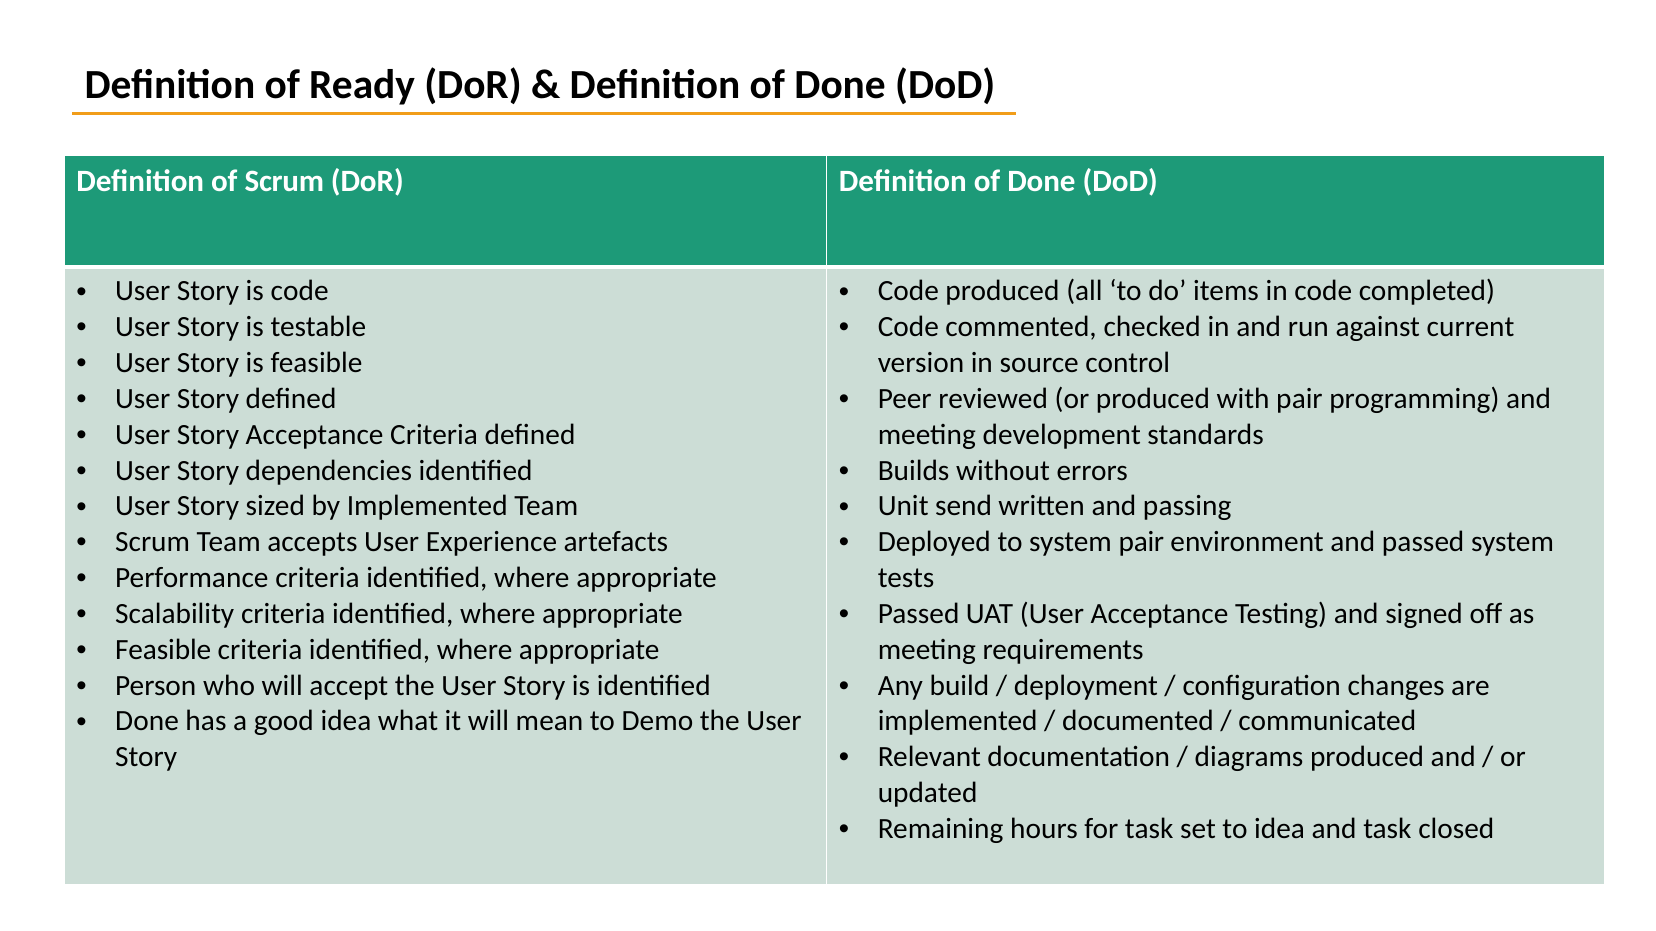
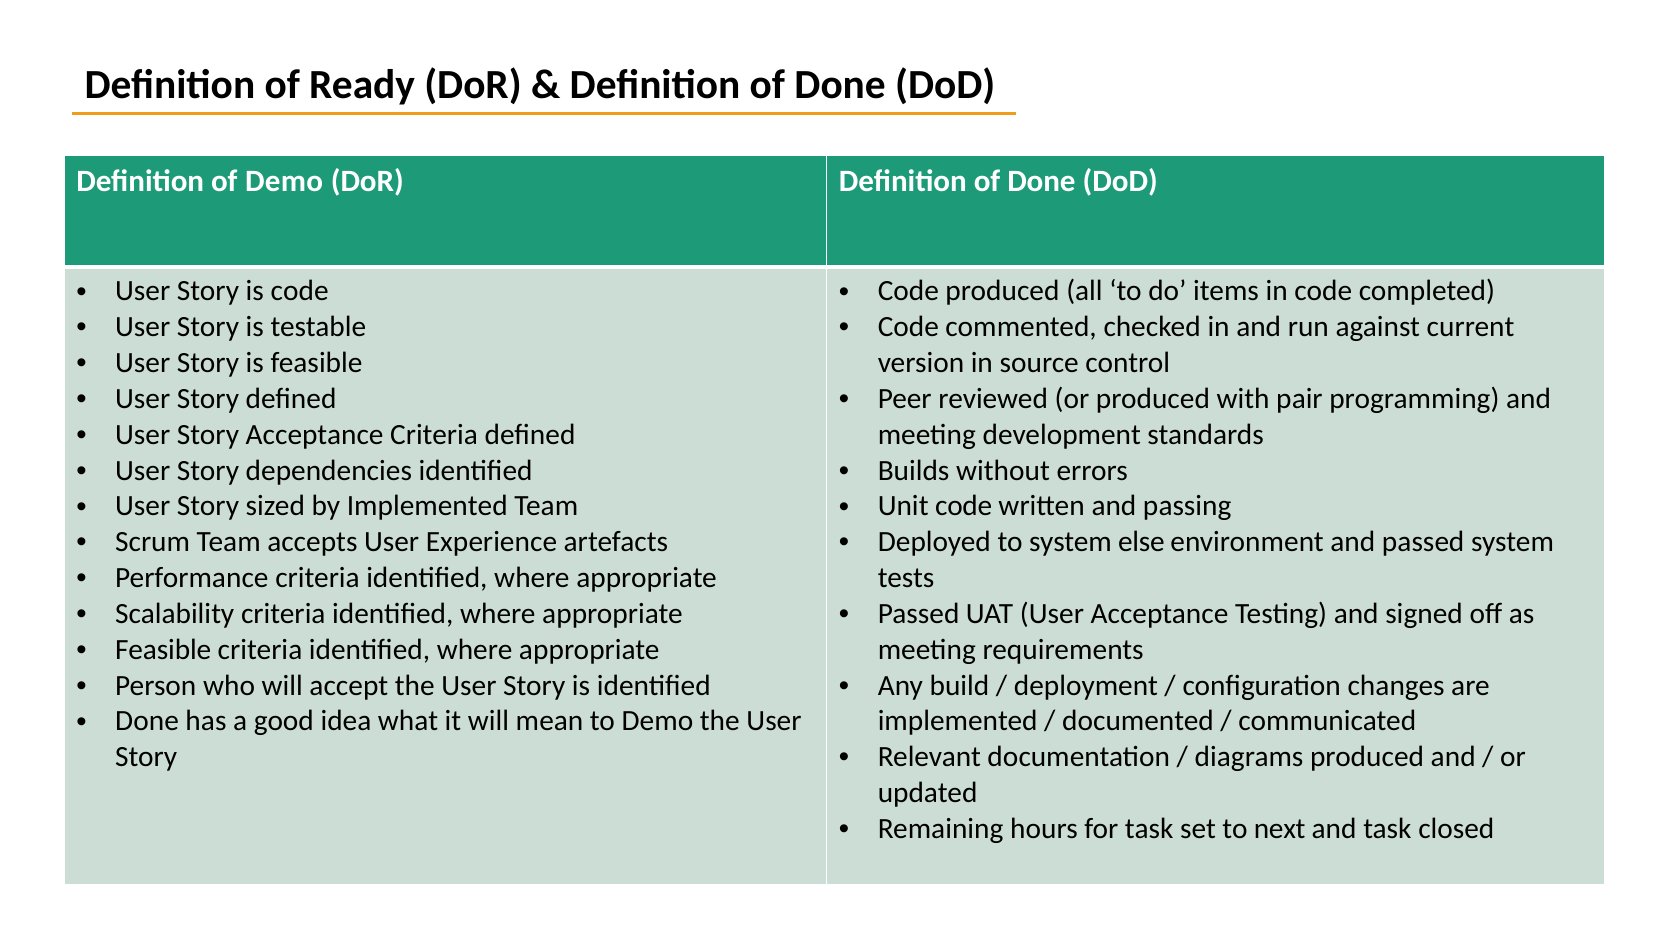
of Scrum: Scrum -> Demo (284, 181)
Unit send: send -> code (964, 507)
system pair: pair -> else (1141, 542)
to idea: idea -> next (1280, 829)
